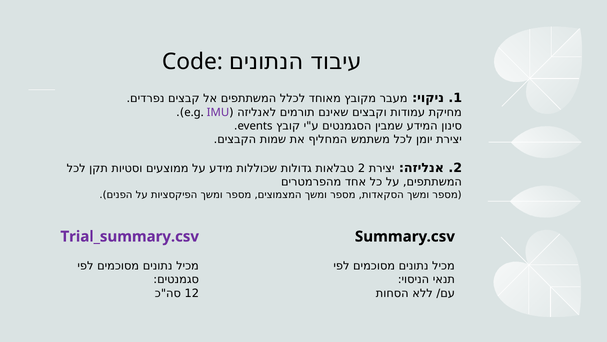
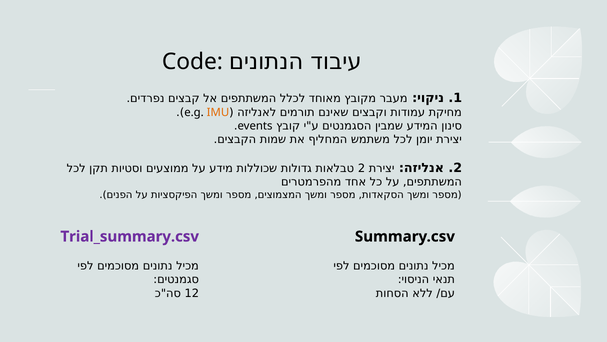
IMU colour: purple -> orange (218, 112)
